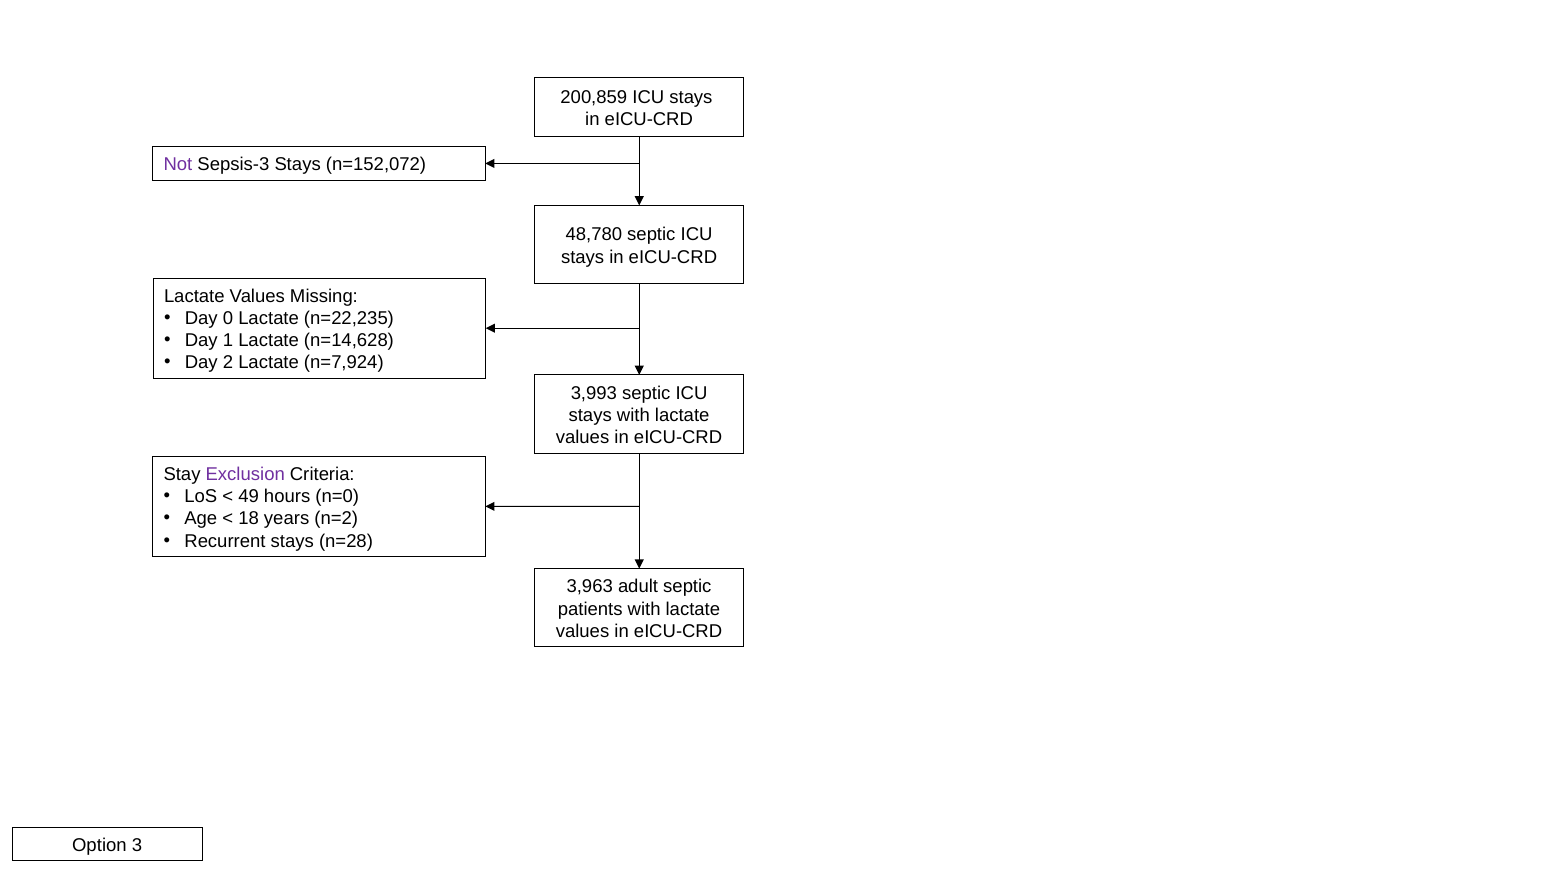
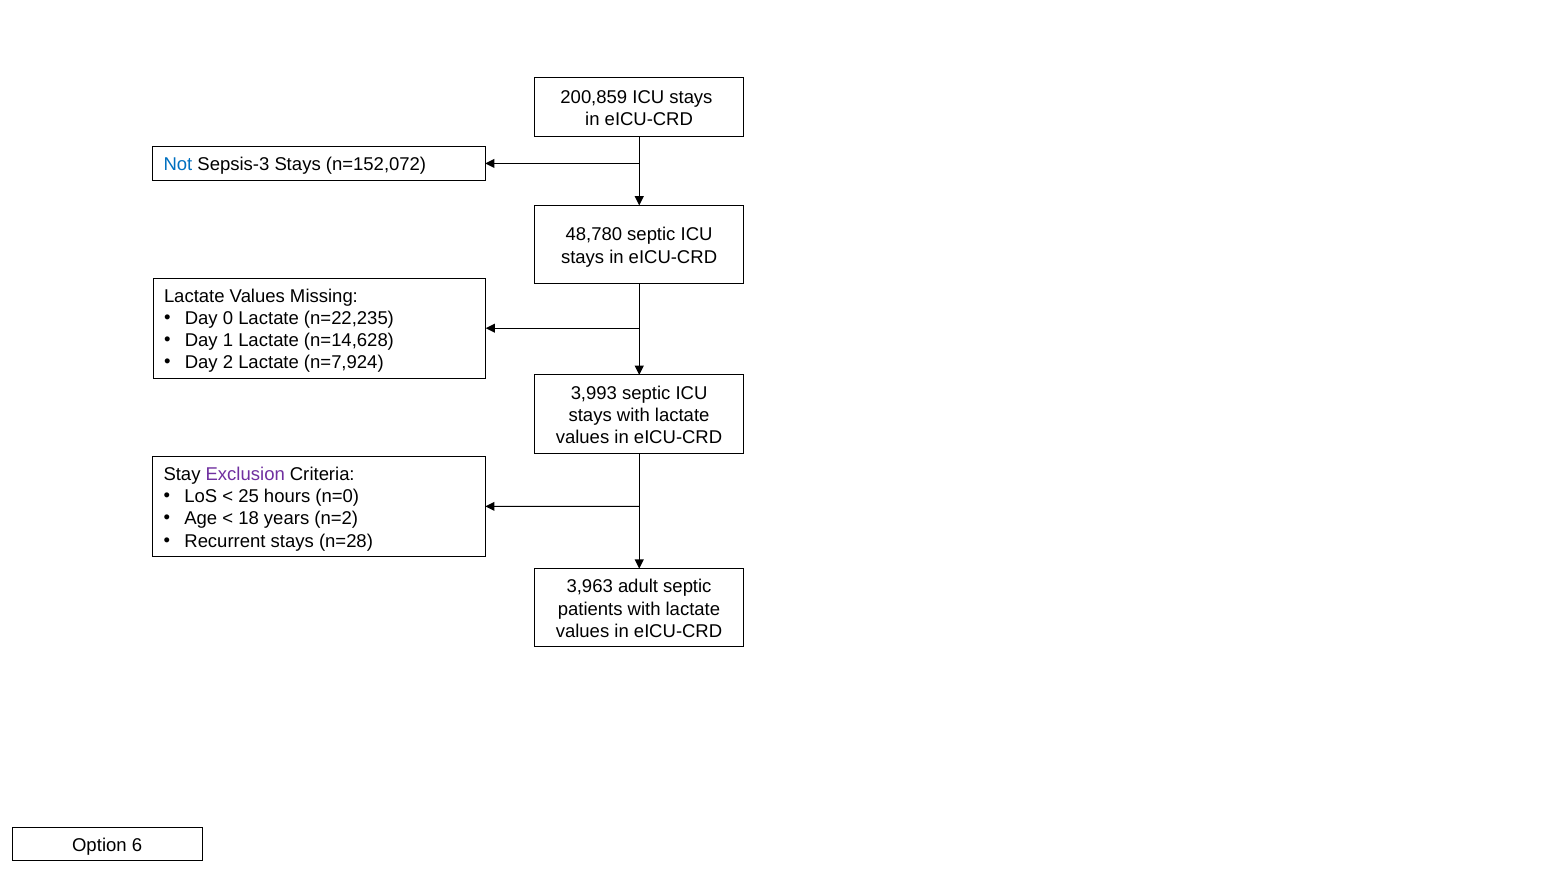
Not colour: purple -> blue (178, 165)
49: 49 -> 25 (249, 497)
3: 3 -> 6 (137, 846)
